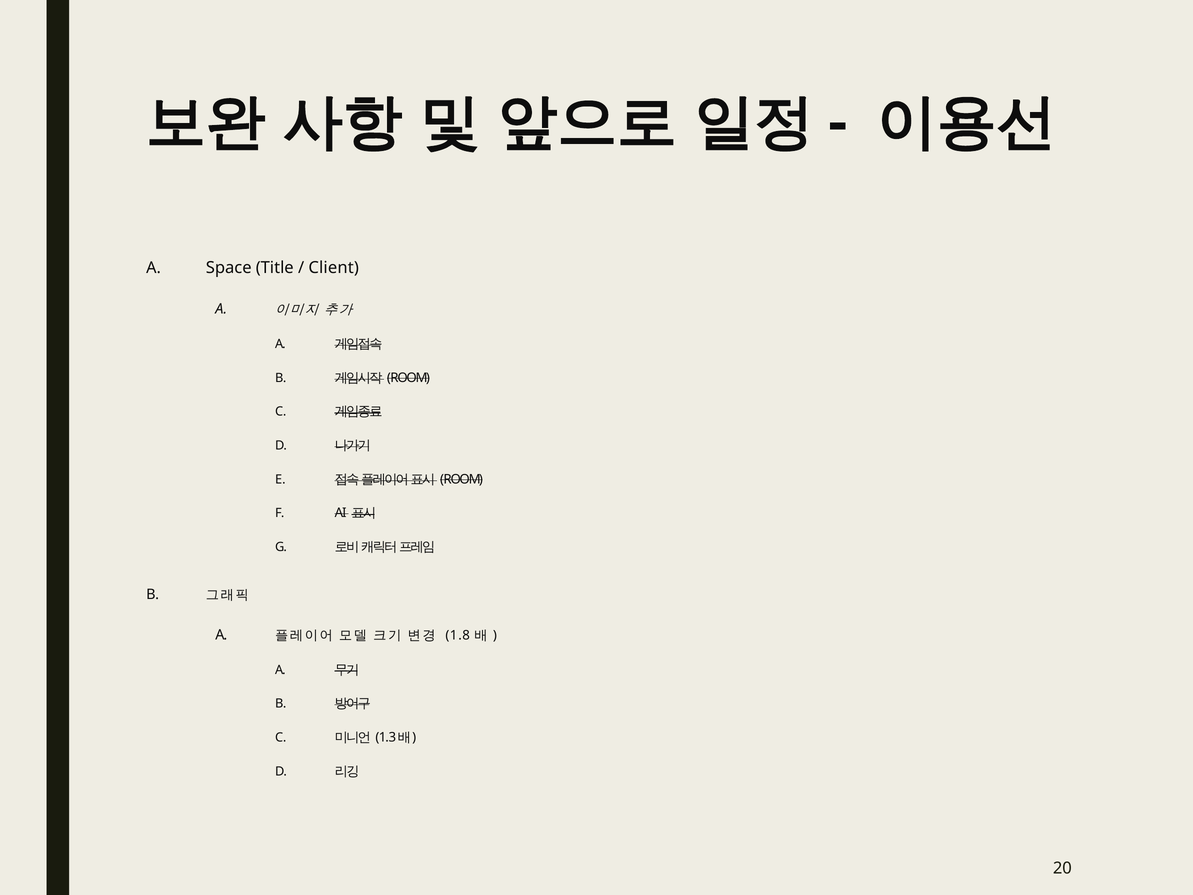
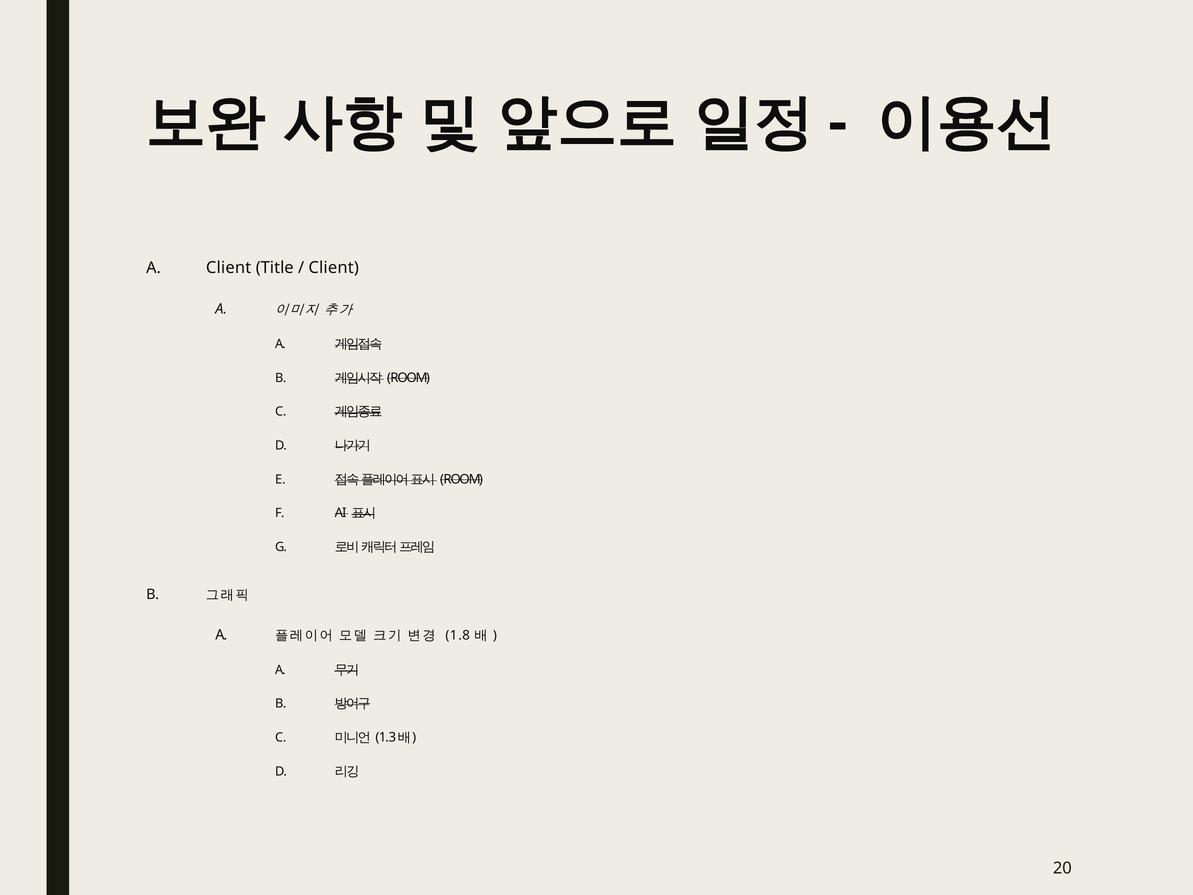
Space: Space -> Client (229, 268)
